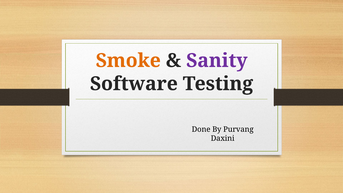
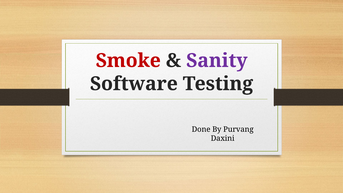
Smoke colour: orange -> red (128, 61)
